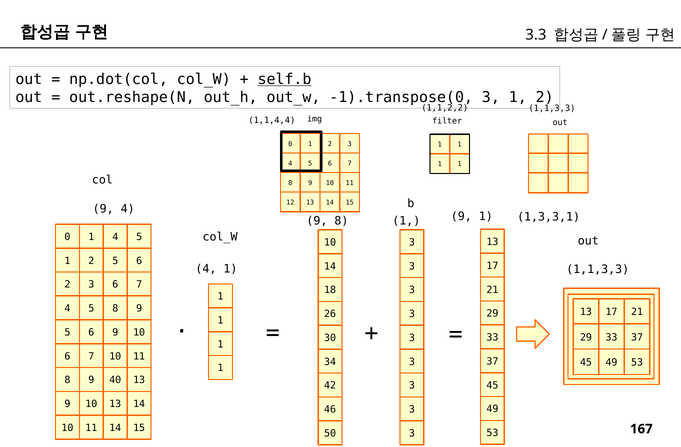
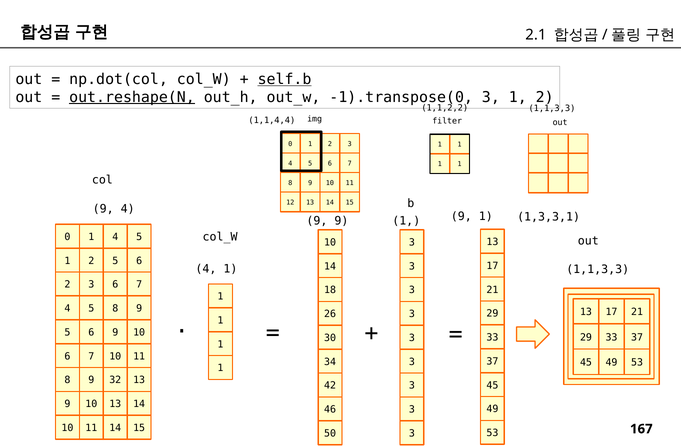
3.3: 3.3 -> 2.1 (536, 35)
out.reshape(N underline: none -> present (132, 97)
8: 8 -> 9 (341, 221)
40: 40 -> 32 (115, 380)
